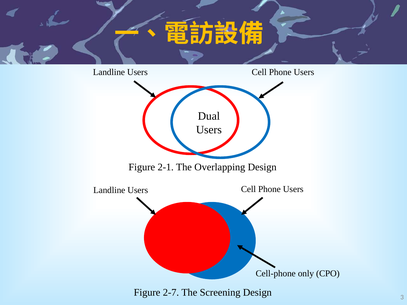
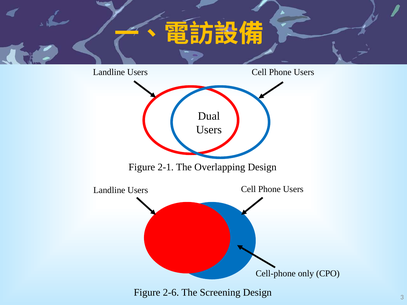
2-7: 2-7 -> 2-6 (171, 293)
